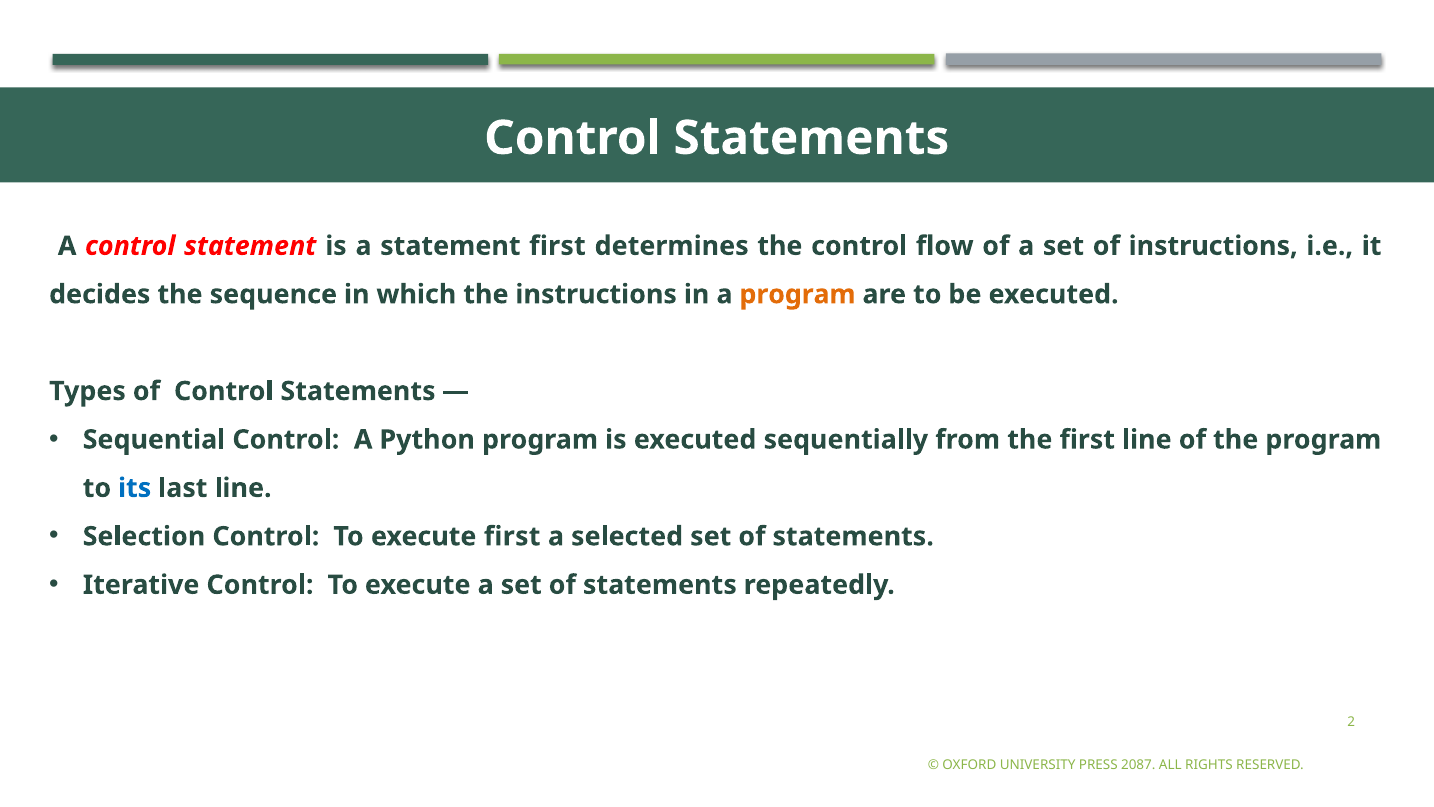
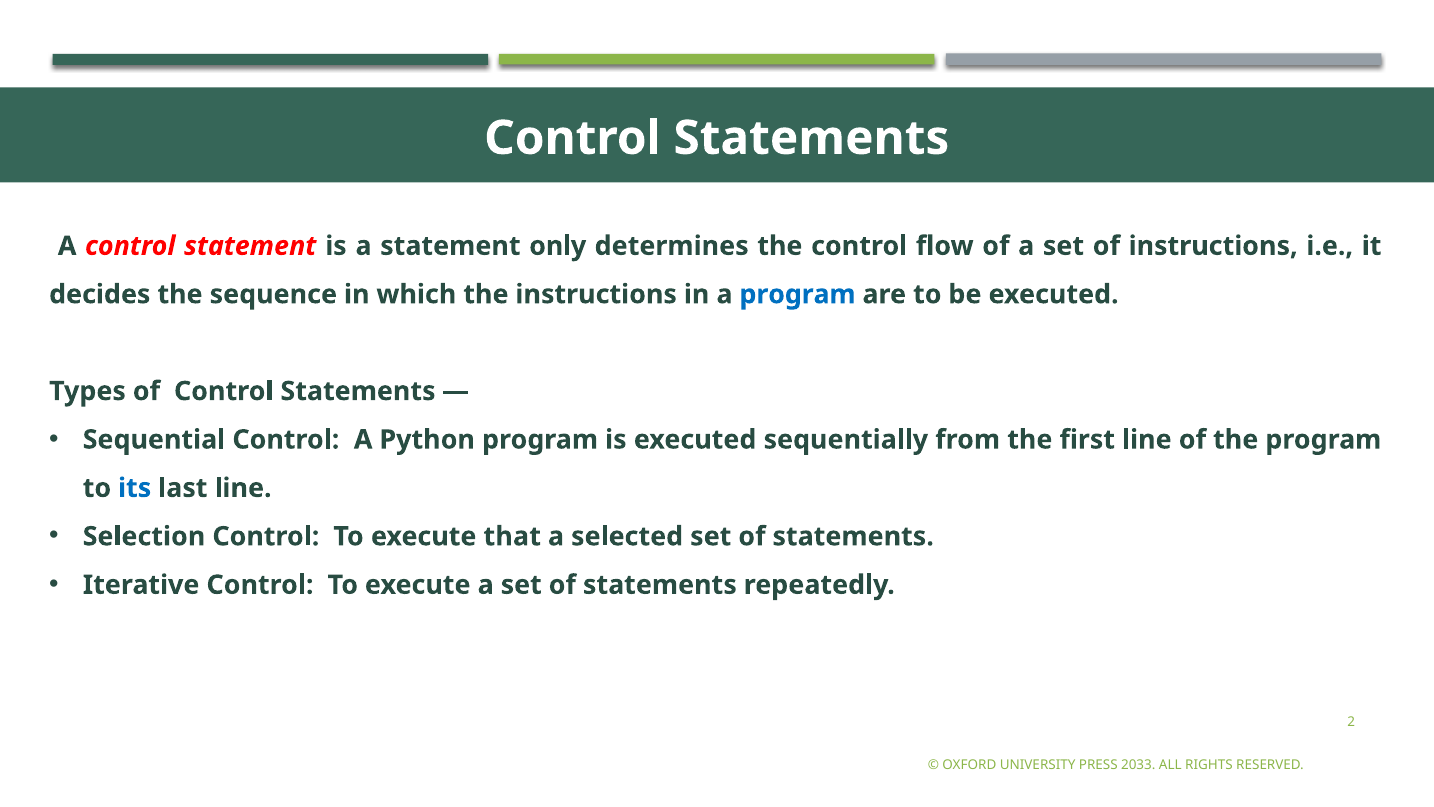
statement first: first -> only (558, 246)
program colour: orange -> blue (798, 294)
execute first: first -> that (512, 536)
2087: 2087 -> 2033 (1138, 765)
